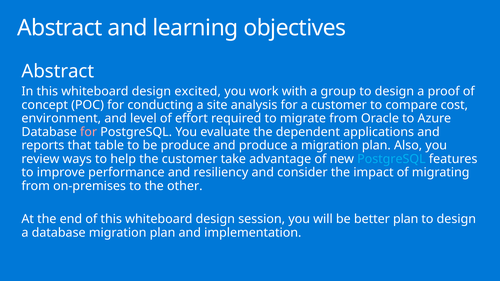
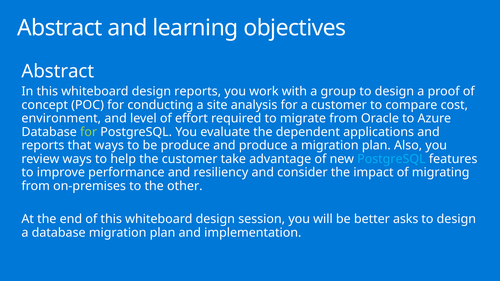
design excited: excited -> reports (198, 92)
for colour: pink -> light green (89, 132)
that table: table -> ways (109, 146)
better plan: plan -> asks (406, 219)
